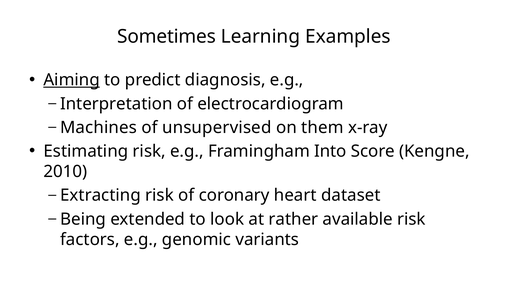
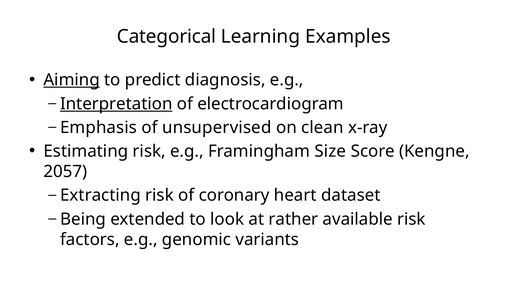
Sometimes: Sometimes -> Categorical (167, 37)
Interpretation underline: none -> present (116, 104)
Machines: Machines -> Emphasis (99, 127)
them: them -> clean (322, 127)
Into: Into -> Size (330, 151)
2010: 2010 -> 2057 (65, 171)
